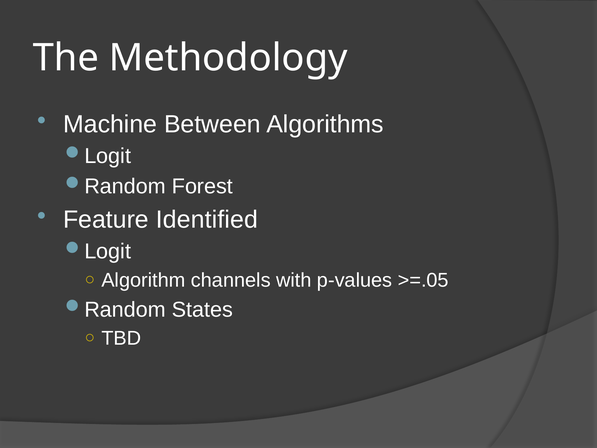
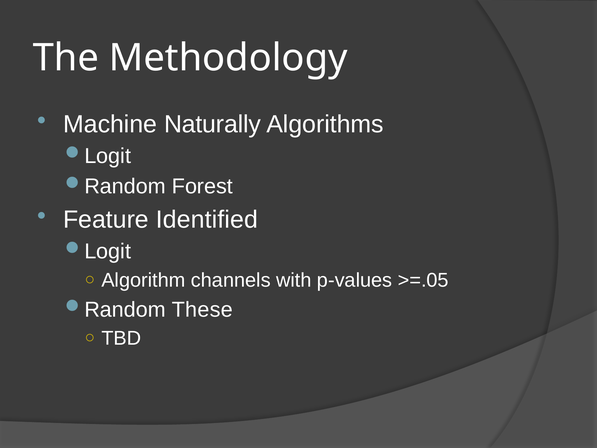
Between: Between -> Naturally (212, 124)
States: States -> These (202, 309)
